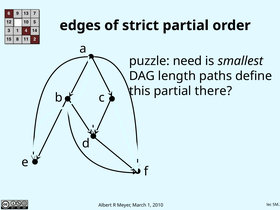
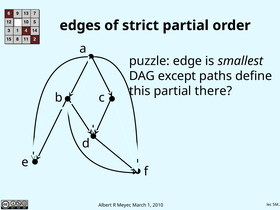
need: need -> edge (187, 61)
length: length -> except (177, 76)
